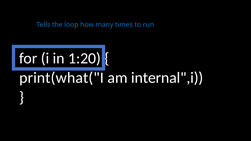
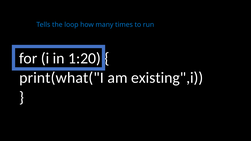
internal",i: internal",i -> existing",i (167, 78)
